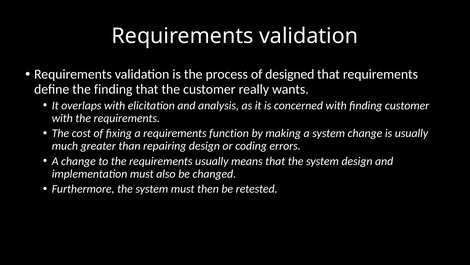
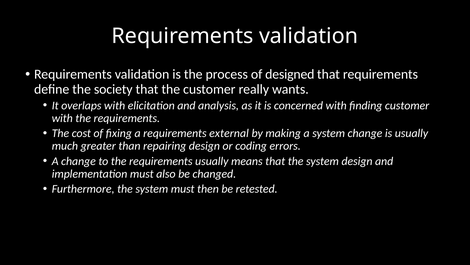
the finding: finding -> society (113, 89)
function: function -> external (229, 133)
